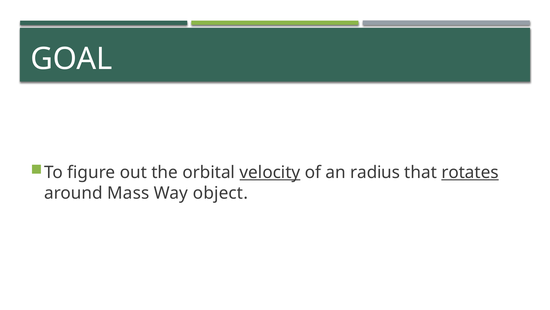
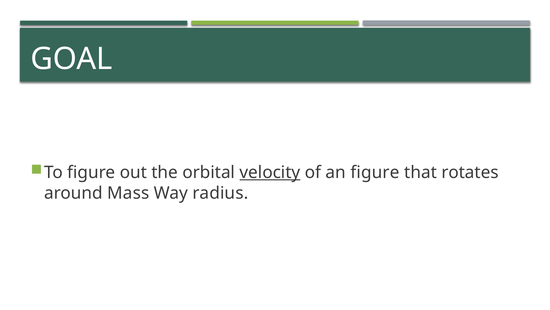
an radius: radius -> figure (375, 172)
rotates underline: present -> none (470, 172)
object: object -> radius (220, 193)
